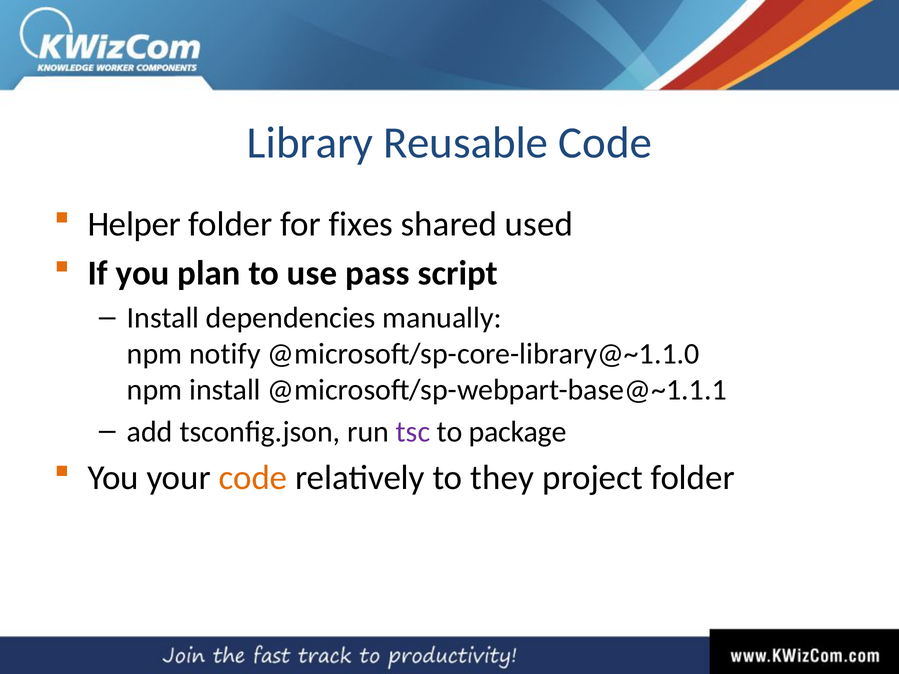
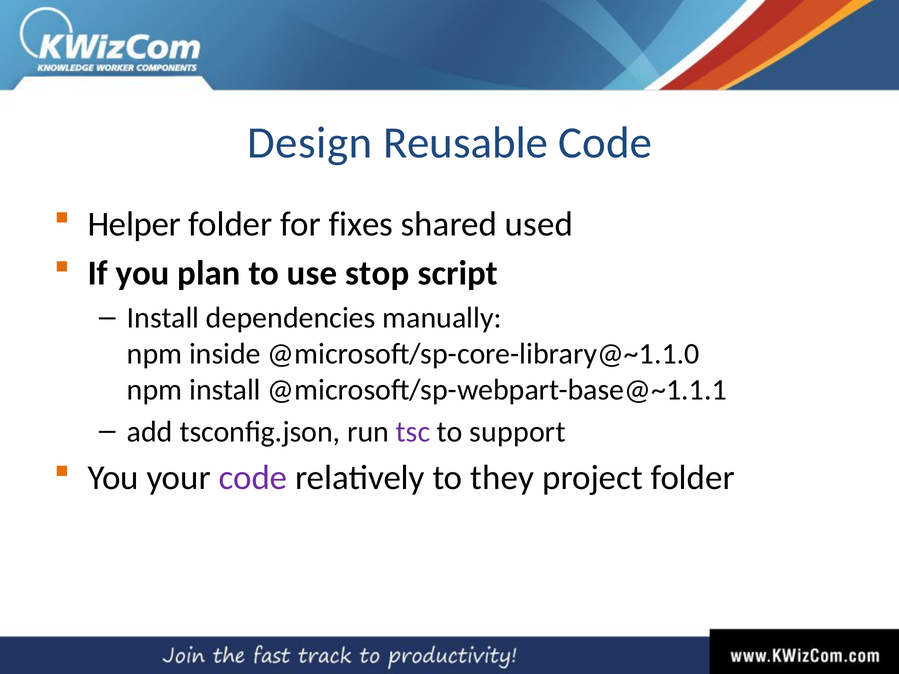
Library: Library -> Design (310, 143)
pass: pass -> stop (377, 273)
notify: notify -> inside (225, 354)
package: package -> support (517, 432)
code colour: orange -> purple (253, 478)
